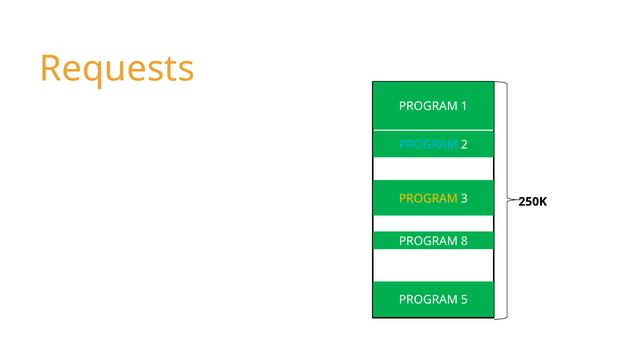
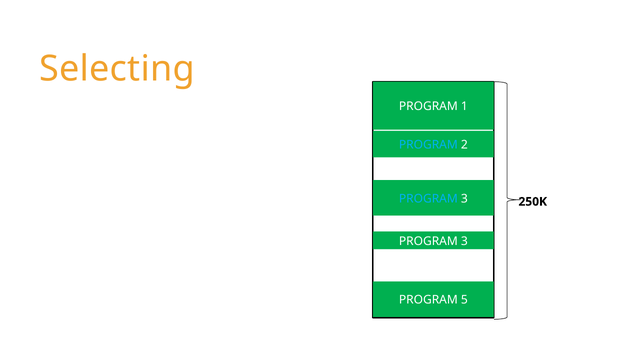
Requests: Requests -> Selecting (117, 69)
PROGRAM colour: yellow -> light blue (428, 199)
8: 8 -> 3 (464, 241)
